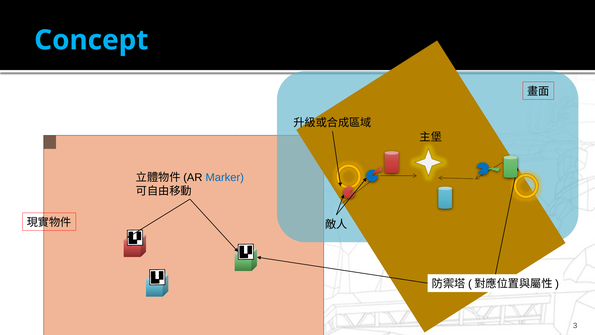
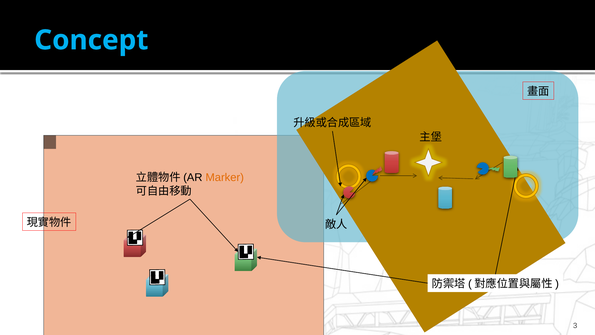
Marker colour: blue -> orange (225, 177)
